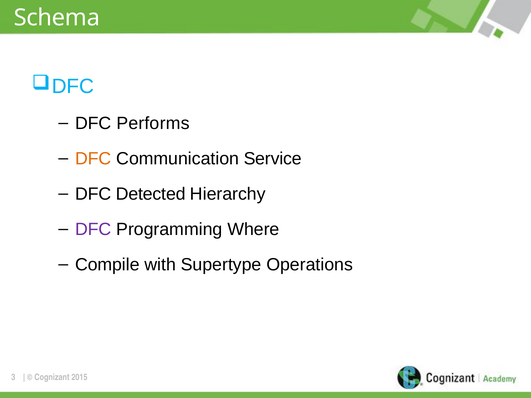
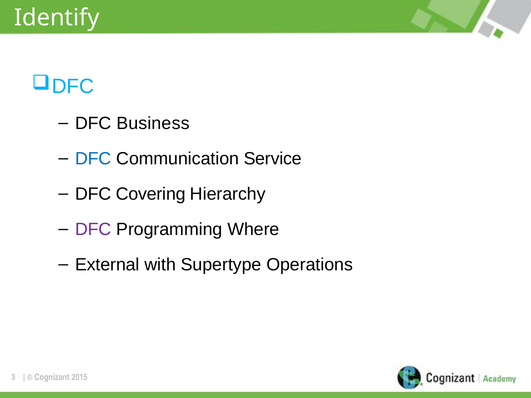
Schema: Schema -> Identify (57, 18)
Performs: Performs -> Business (153, 123)
DFC colour: orange -> blue (93, 159)
Detected: Detected -> Covering (151, 194)
Compile: Compile -> External (107, 265)
